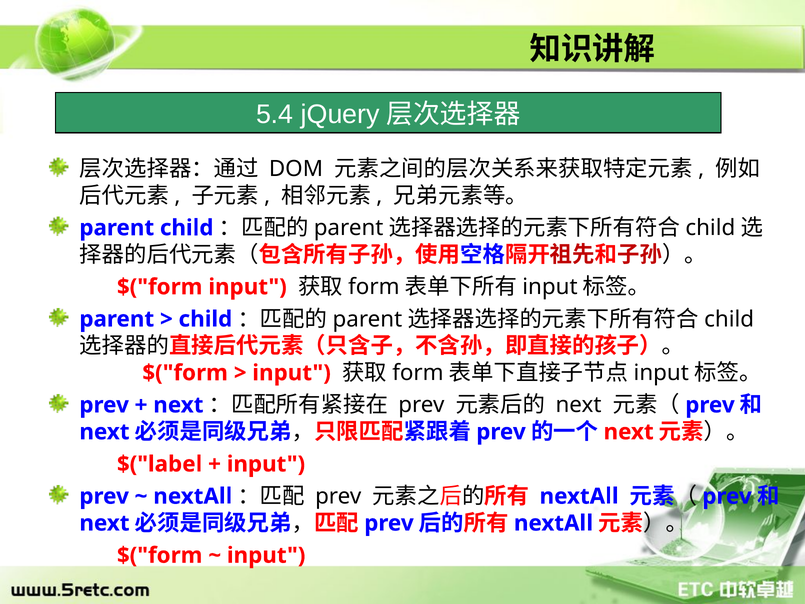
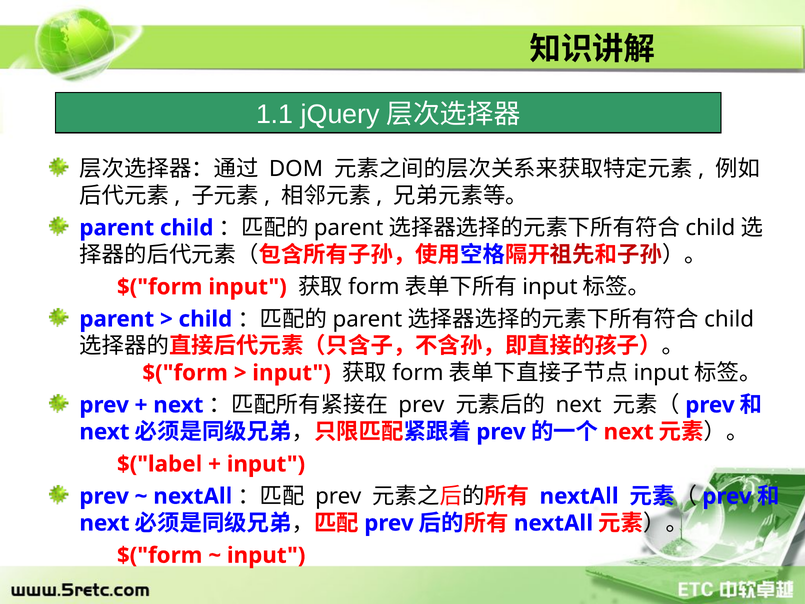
5.4: 5.4 -> 1.1 (275, 115)
